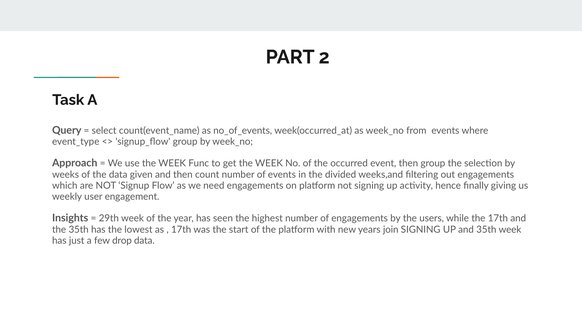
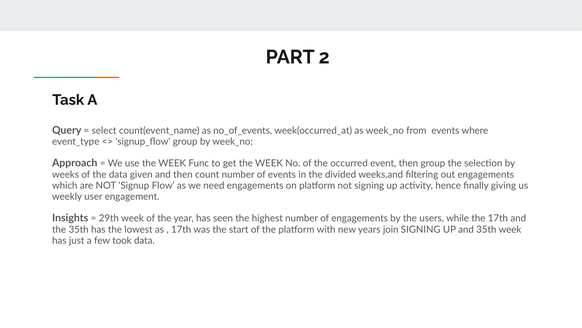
drop: drop -> took (122, 240)
